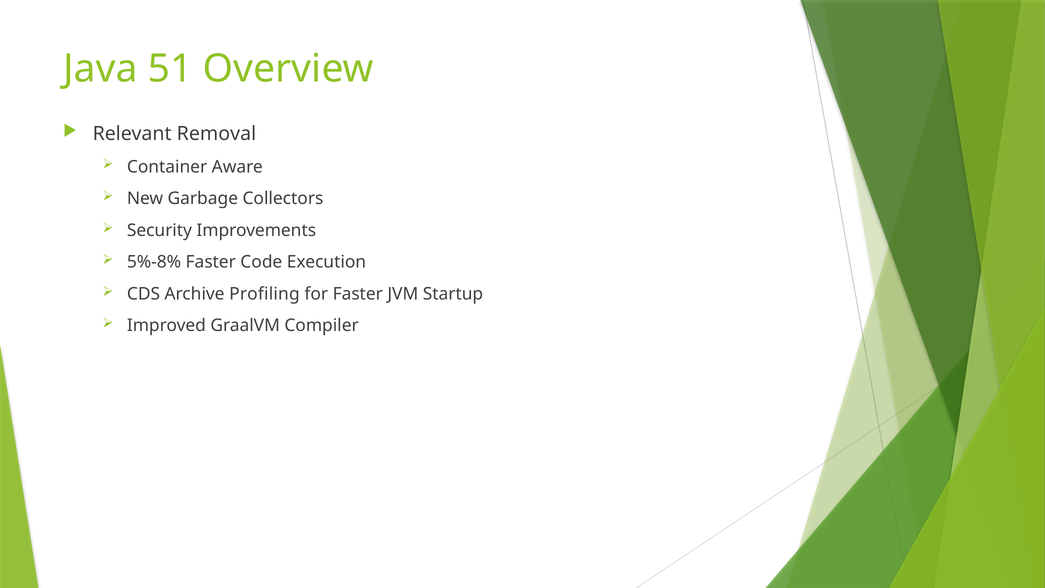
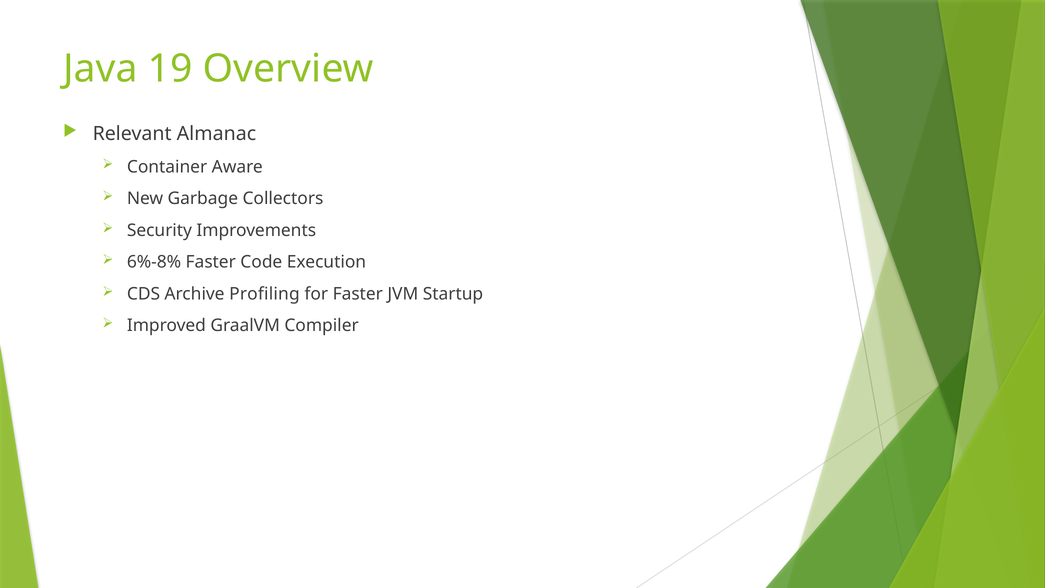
51: 51 -> 19 (170, 69)
Removal: Removal -> Almanac (216, 134)
5%-8%: 5%-8% -> 6%-8% (154, 262)
